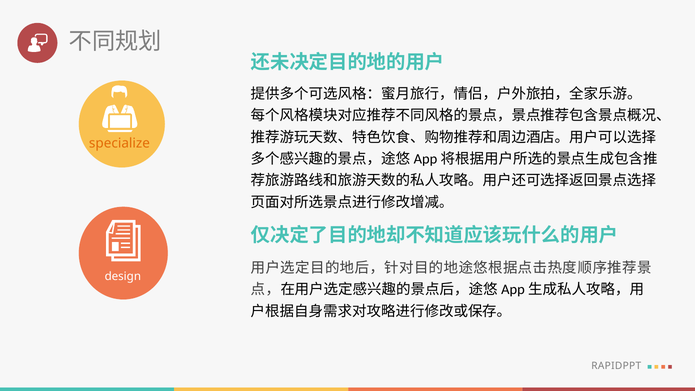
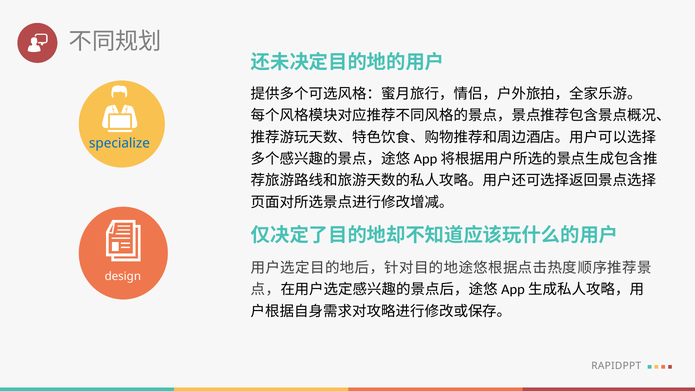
specialize colour: orange -> blue (119, 144)
